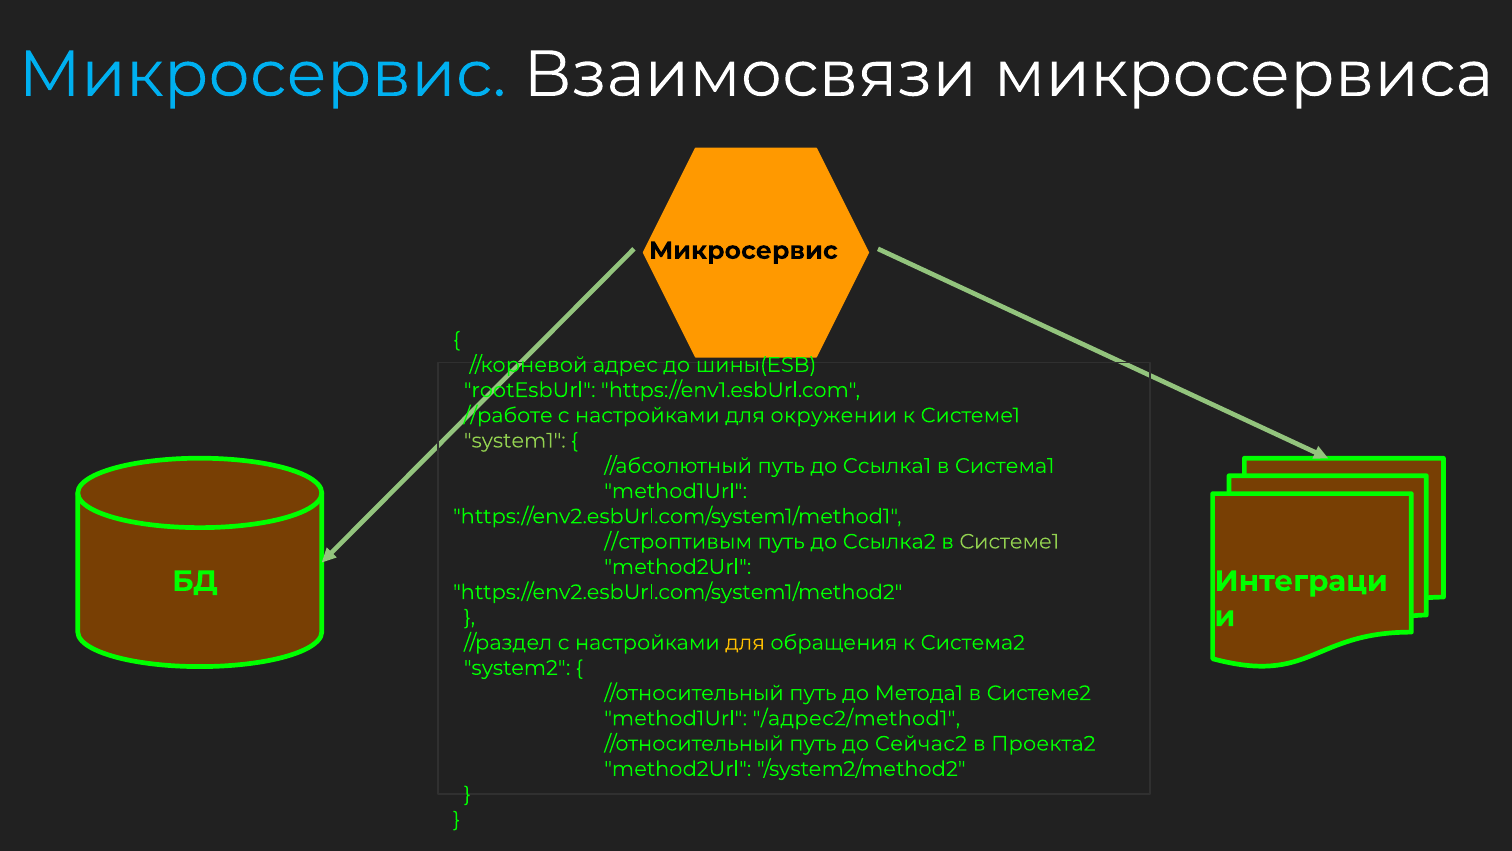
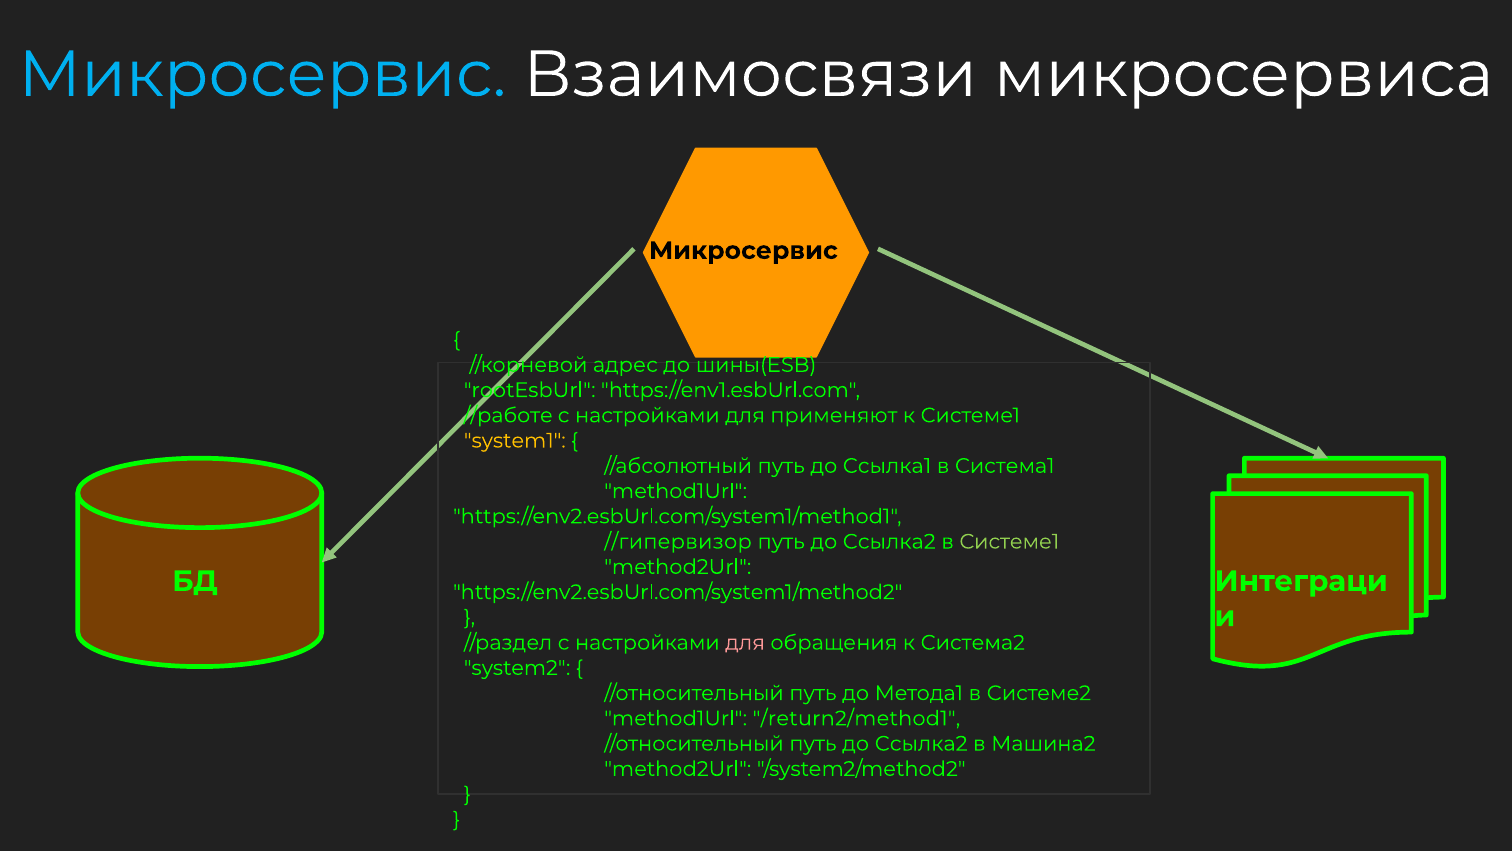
окружении: окружении -> применяют (834, 415)
system1 colour: light green -> yellow (515, 440)
//строптивым: //строптивым -> //гипервизор (678, 541)
для colour: yellow -> pink (745, 642)
/адрес2/method1: /адрес2/method1 -> /return2/method1 (856, 718)
//относительный путь до Сейчас2: Сейчас2 -> Ссылка2 (921, 743)
Проекта2: Проекта2 -> Машина2 (1043, 743)
